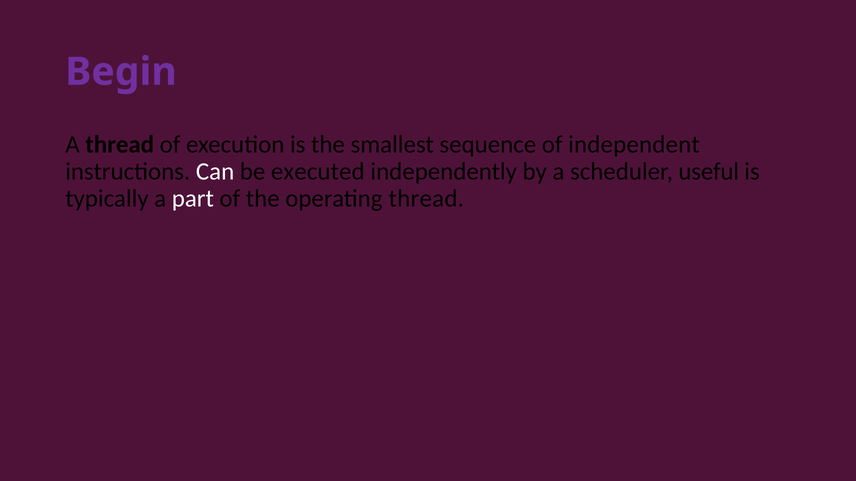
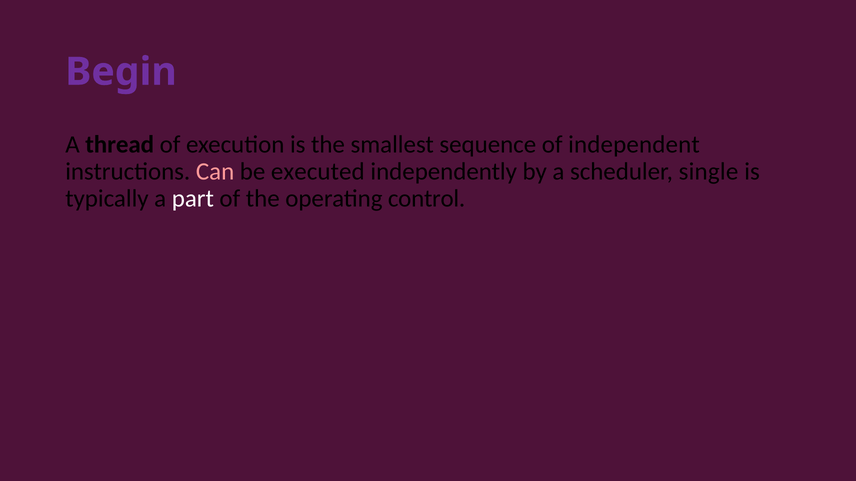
Can colour: white -> pink (215, 172)
useful: useful -> single (708, 172)
operating thread: thread -> control (427, 199)
